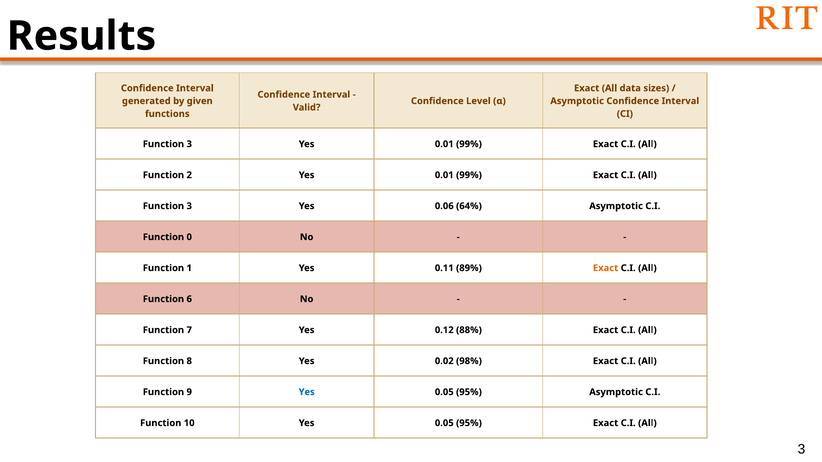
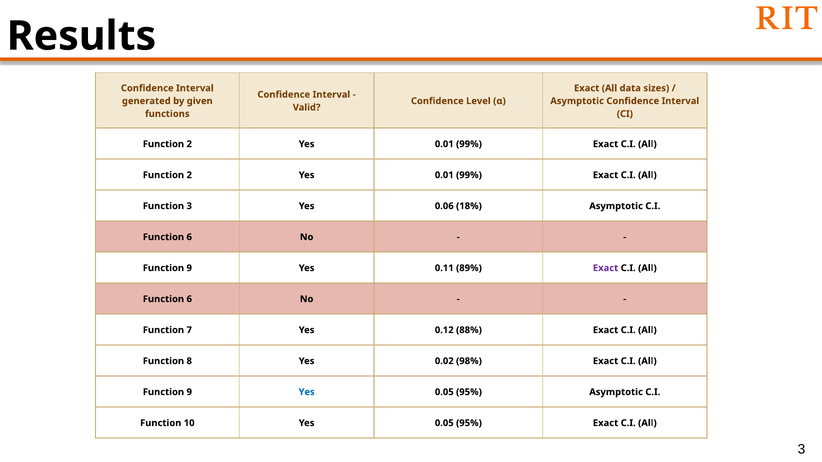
3: 3 -> 2 (189, 144)
64%: 64% -> 18% (469, 206)
0: 0 -> 6 (189, 237)
1: 1 -> 9 (189, 268)
Exact colour: orange -> purple (606, 268)
